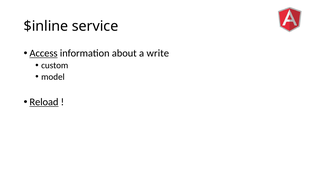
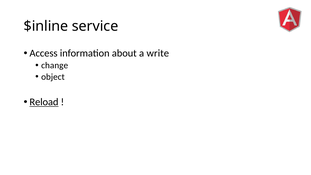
Access underline: present -> none (44, 53)
custom: custom -> change (55, 65)
model: model -> object (53, 77)
